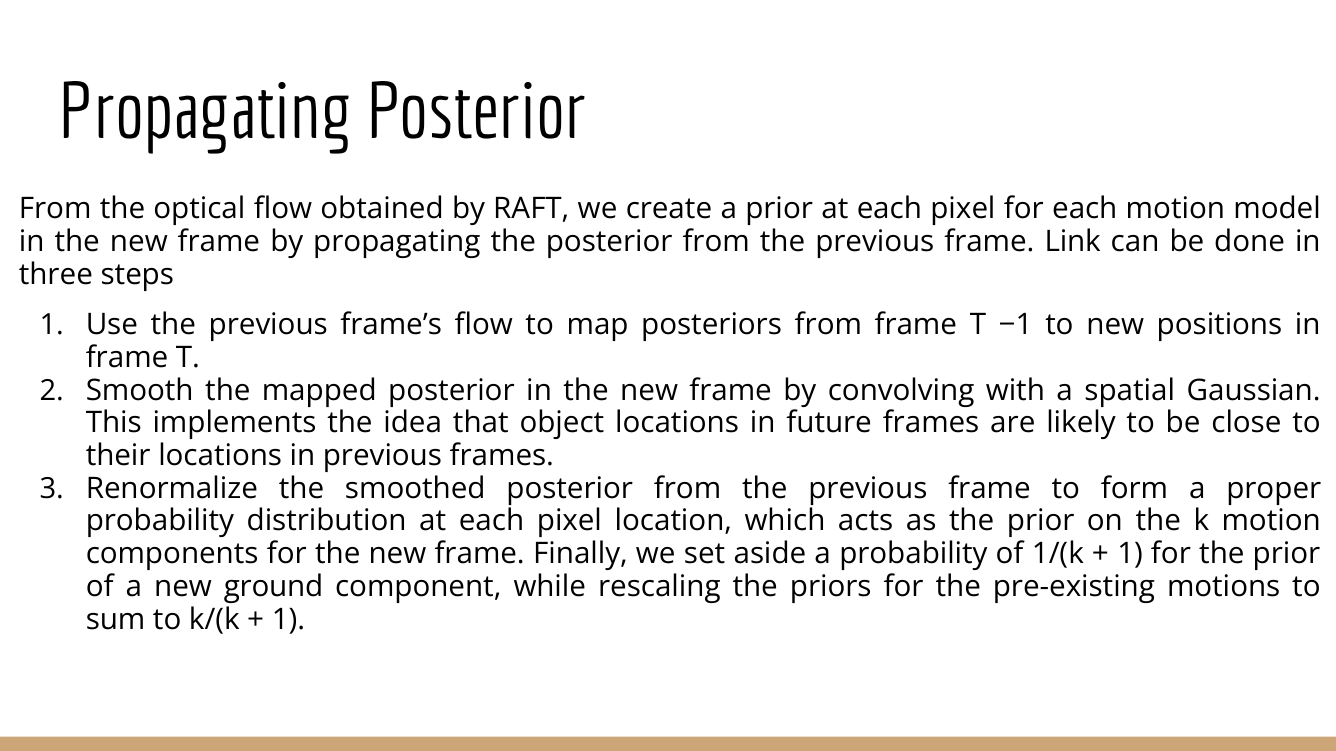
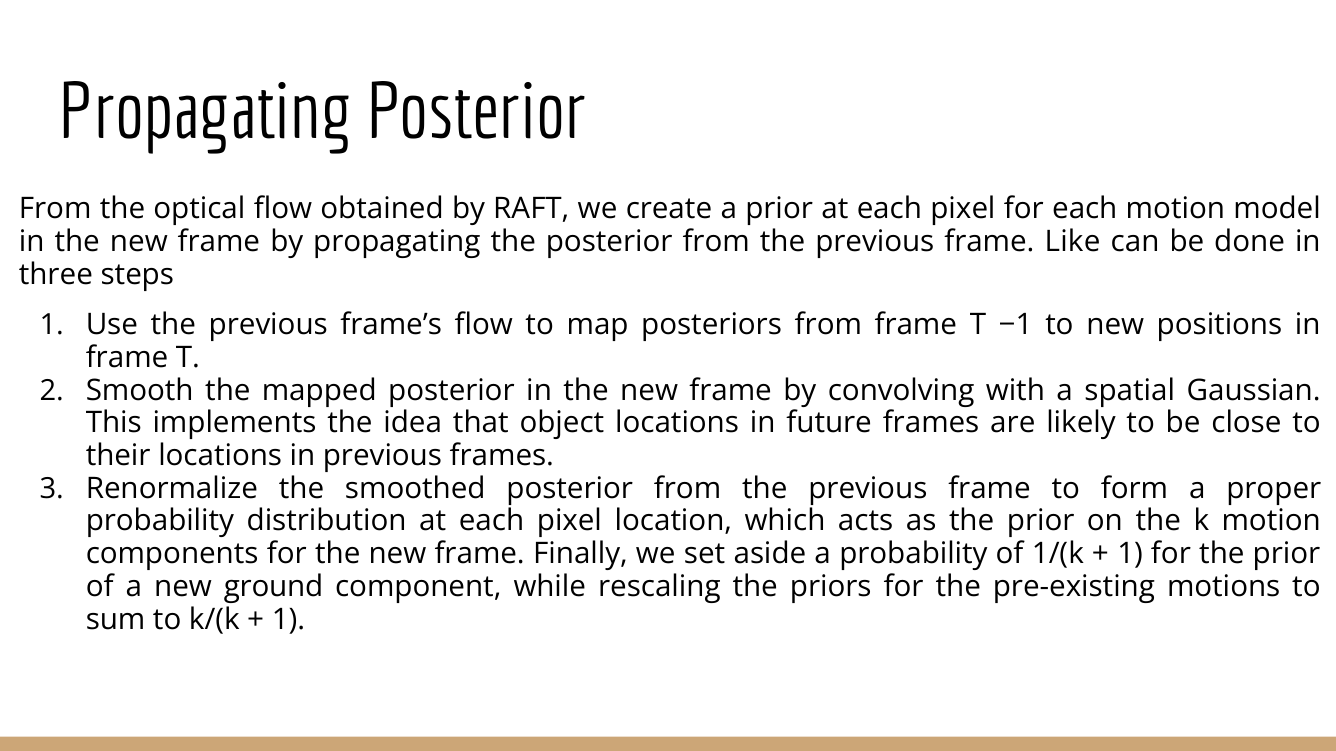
Link: Link -> Like (1073, 242)
